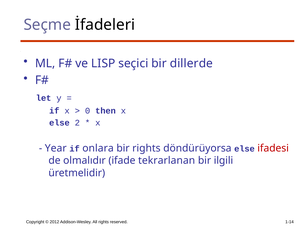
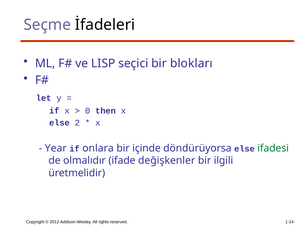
dillerde: dillerde -> blokları (191, 63)
bir rights: rights -> içinde (146, 148)
ifadesi colour: red -> green (273, 148)
tekrarlanan: tekrarlanan -> değişkenler (167, 160)
